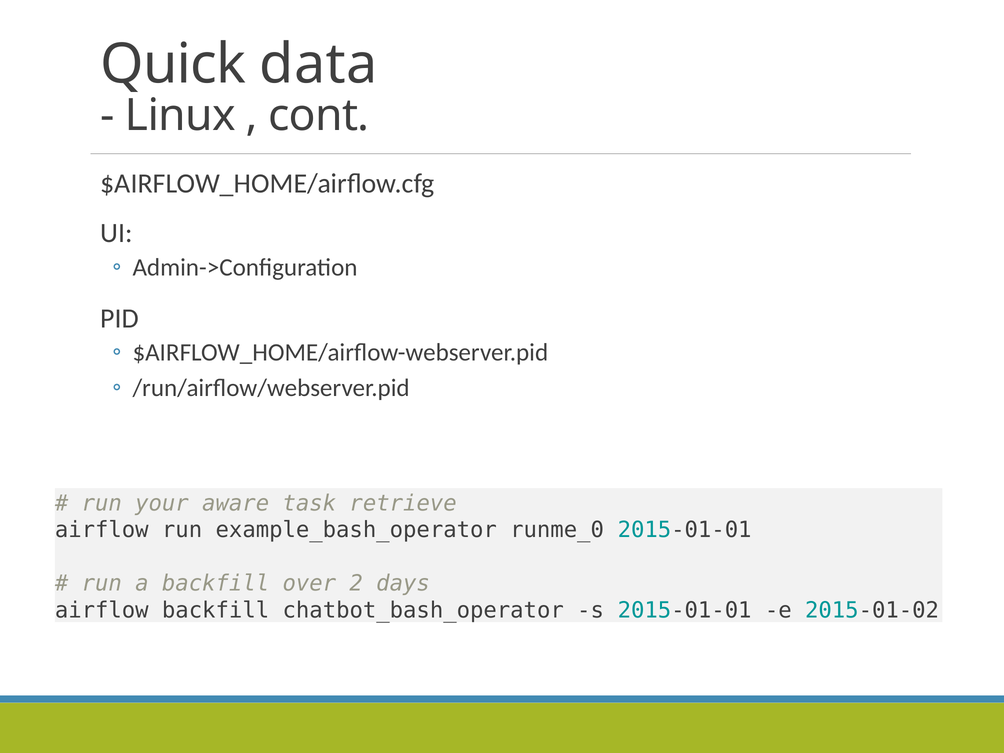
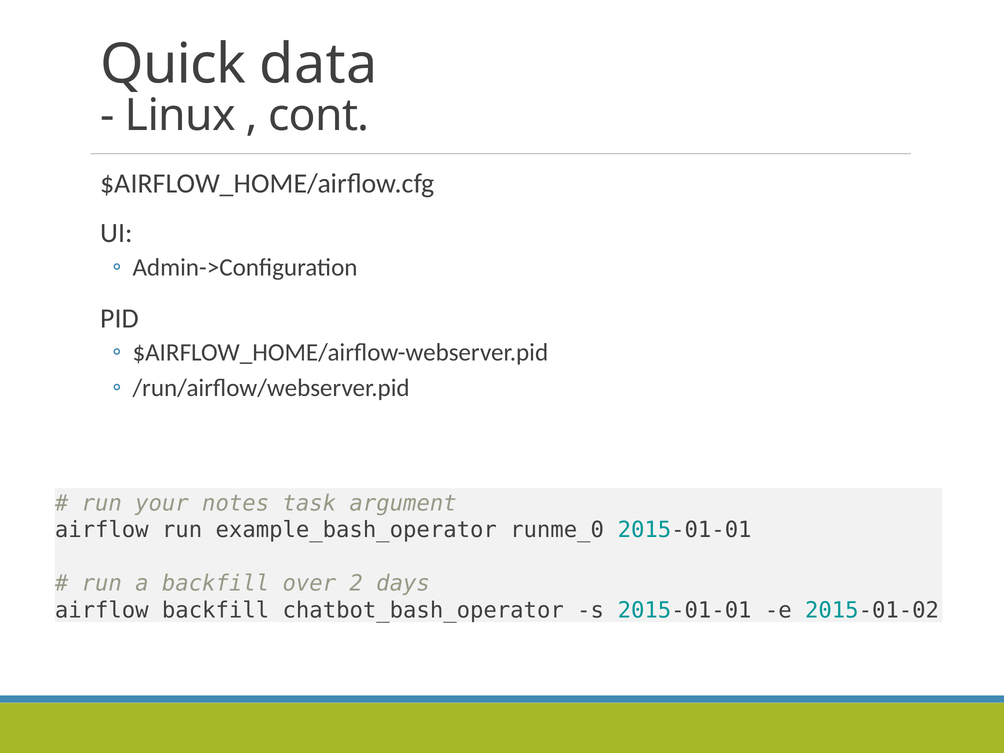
aware: aware -> notes (236, 503)
retrieve: retrieve -> argument (403, 503)
